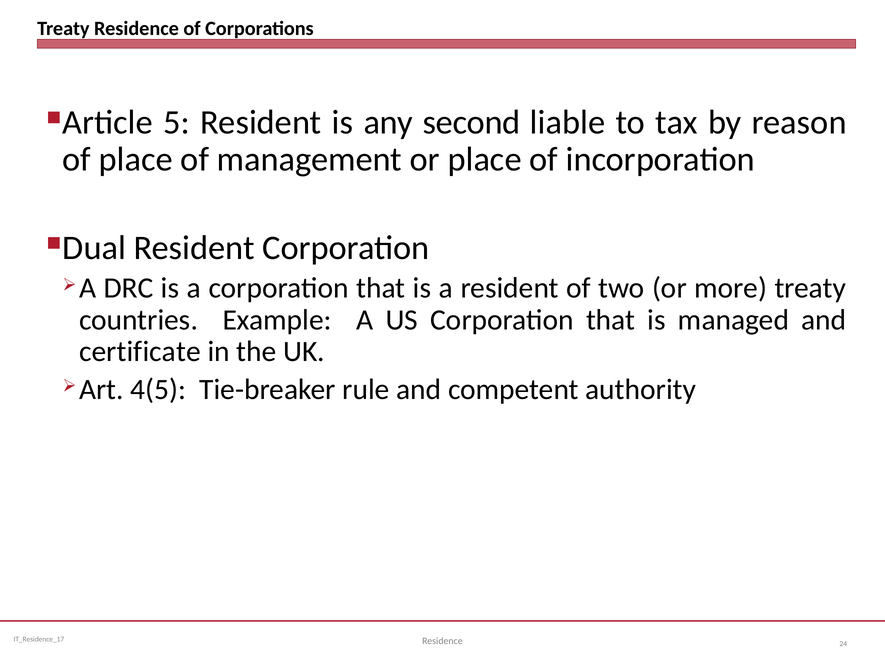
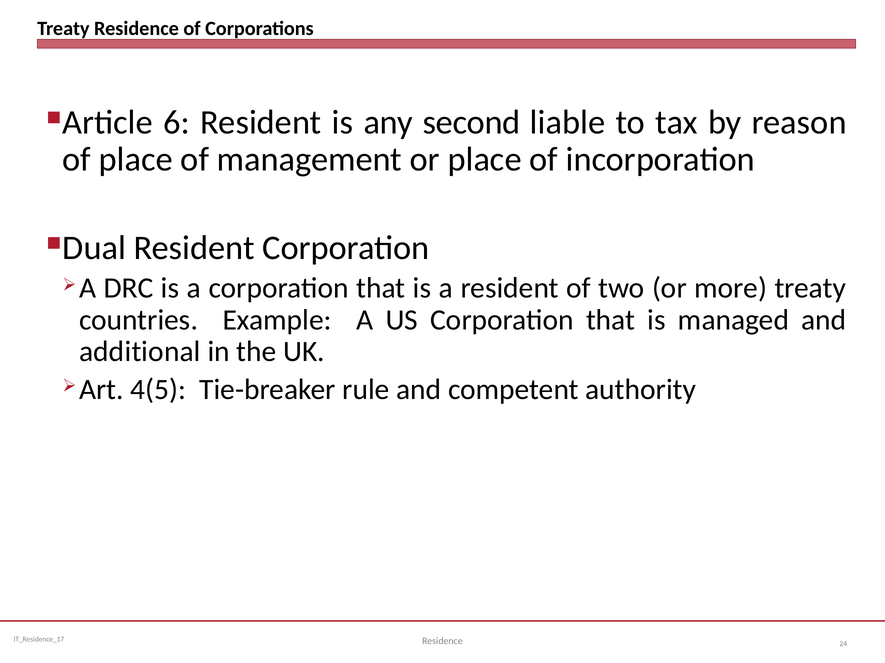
5: 5 -> 6 (177, 123)
certificate: certificate -> additional (140, 352)
